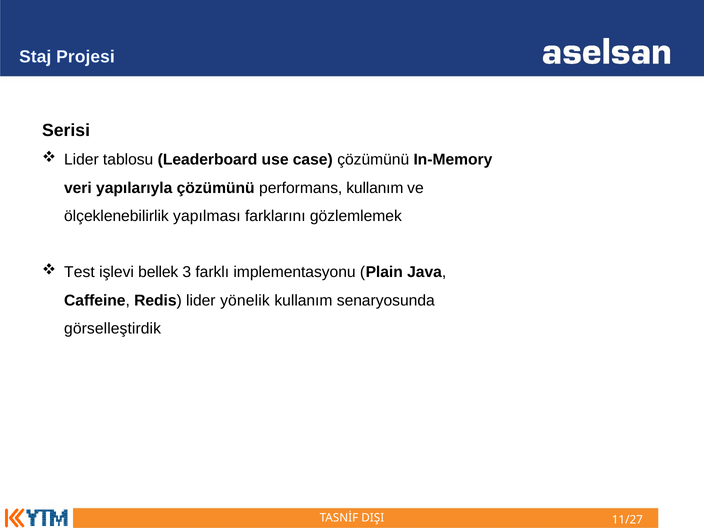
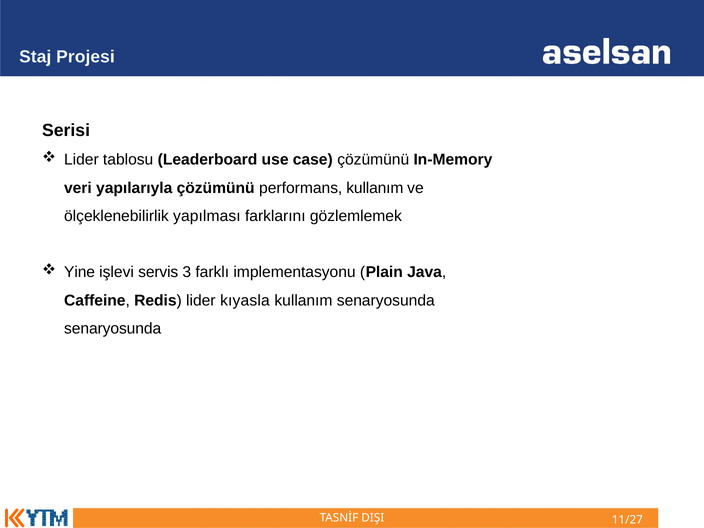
Test: Test -> Yine (80, 272)
bellek: bellek -> servis (158, 272)
yönelik: yönelik -> kıyasla (245, 300)
görselleştirdik: görselleştirdik -> senaryosunda (113, 329)
